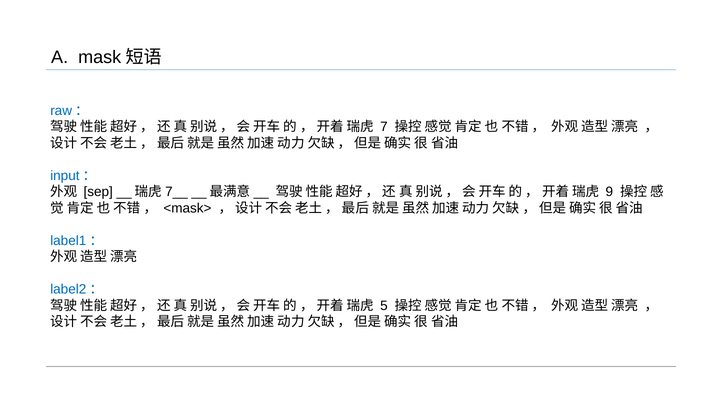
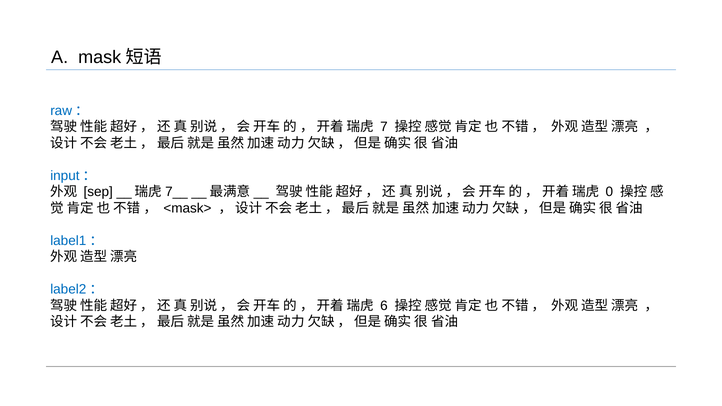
9: 9 -> 0 (609, 192)
5: 5 -> 6 (384, 306)
